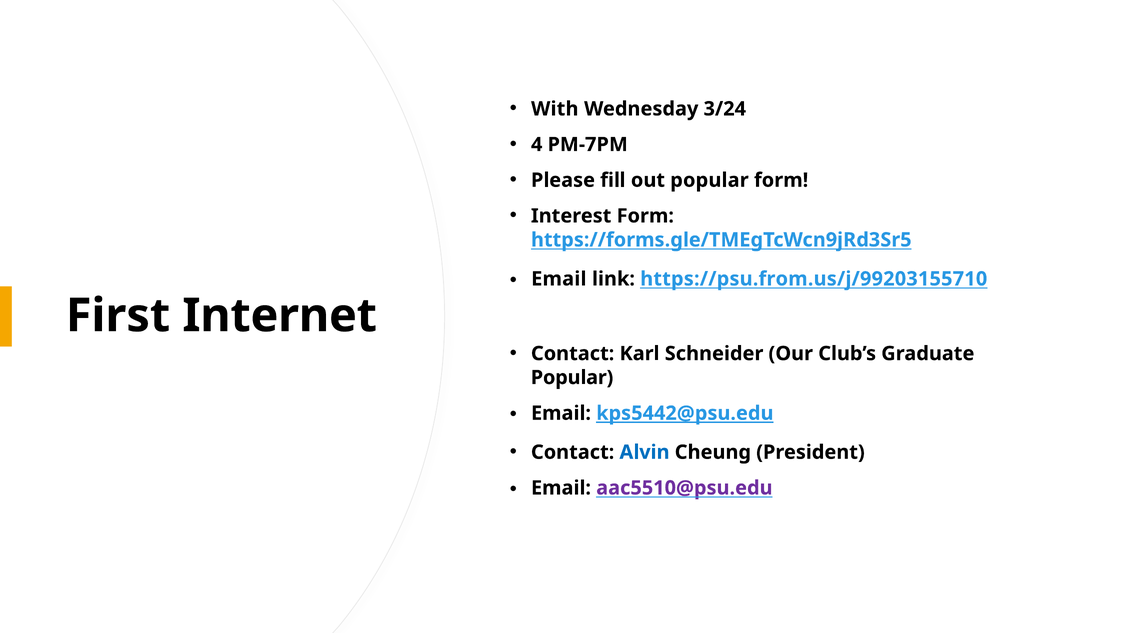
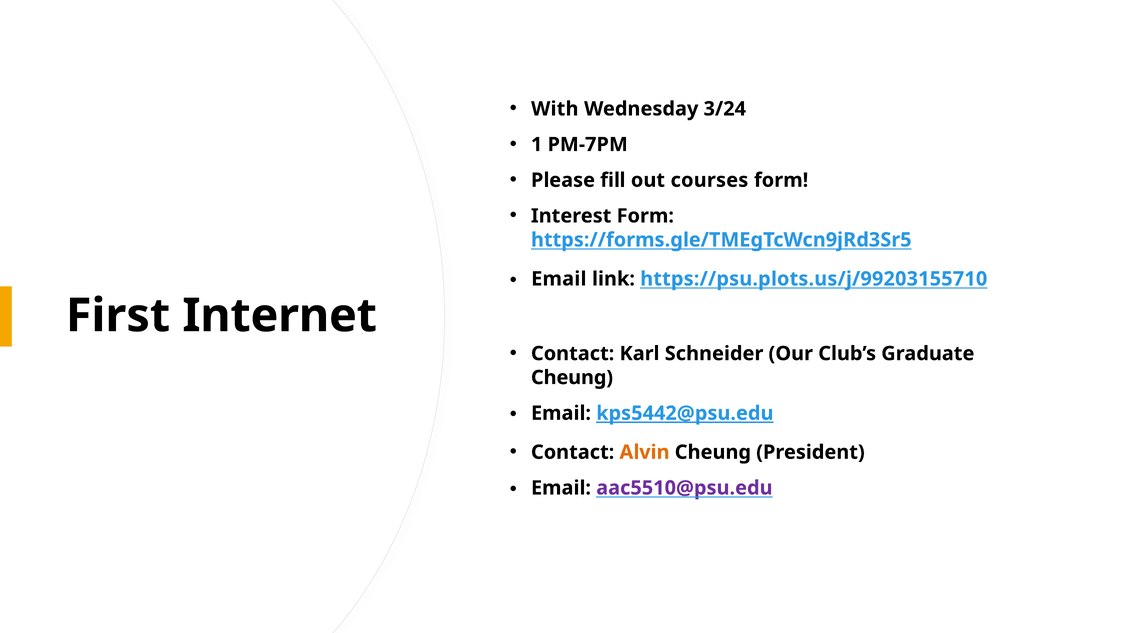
4: 4 -> 1 (537, 144)
out popular: popular -> courses (709, 180)
https://psu.from.us/j/99203155710: https://psu.from.us/j/99203155710 -> https://psu.plots.us/j/99203155710 (814, 279)
Popular: Popular -> Cheung (572, 377)
Alvin colour: blue -> orange (645, 452)
